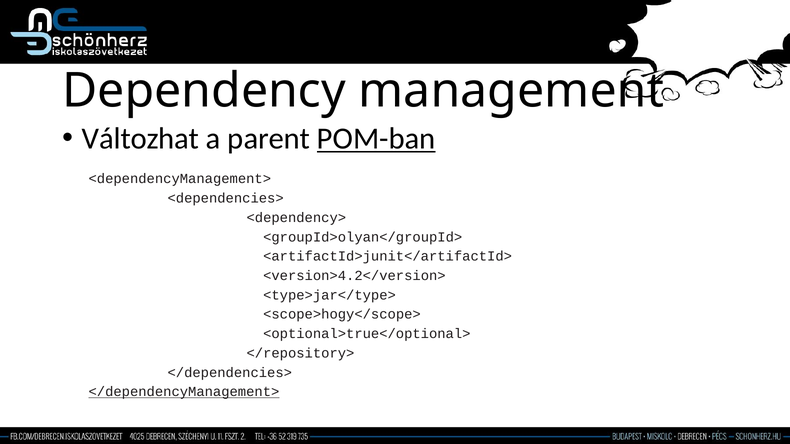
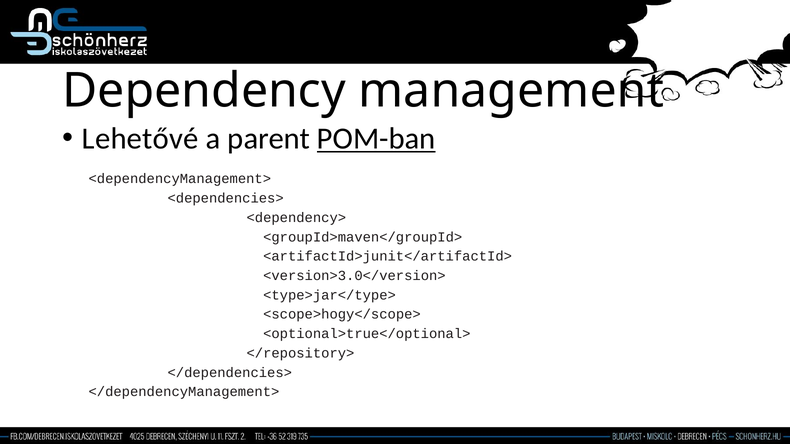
Változhat: Változhat -> Lehetővé (140, 139)
<groupId>olyan</groupId>: <groupId>olyan</groupId> -> <groupId>maven</groupId> (363, 237)
<version>4.2</version>: <version>4.2</version> -> <version>3.0</version> (354, 276)
</dependencyManagement> underline: present -> none (184, 392)
